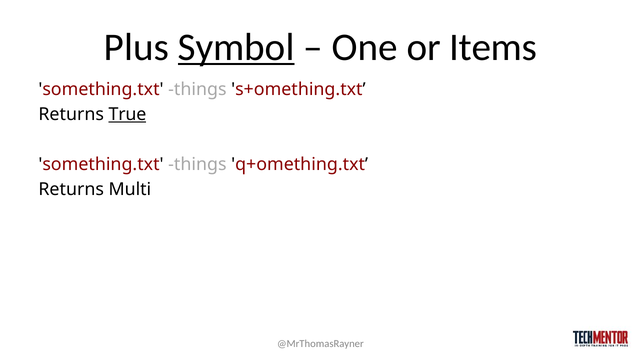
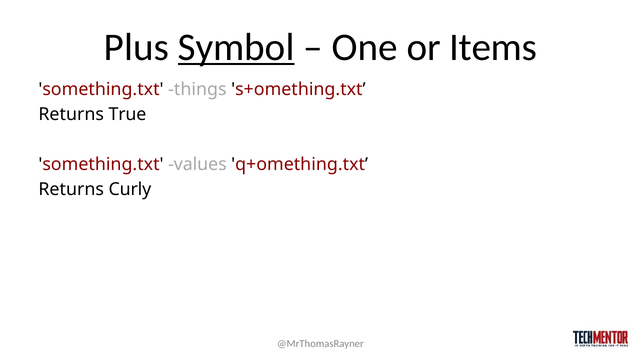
True underline: present -> none (127, 115)
things: things -> values (197, 165)
Multi: Multi -> Curly (130, 190)
